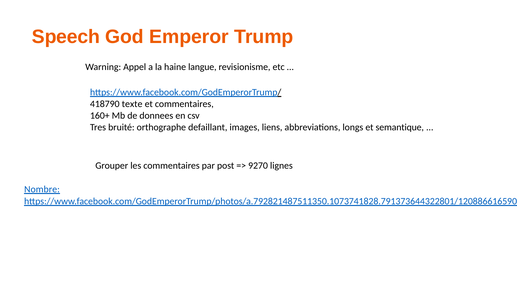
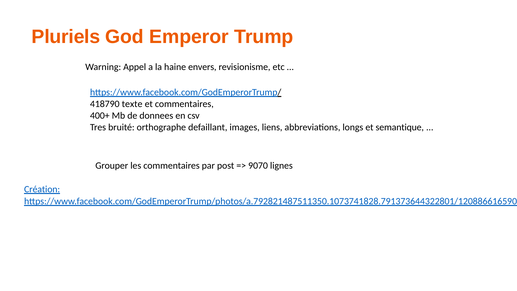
Speech: Speech -> Pluriels (66, 37)
langue: langue -> envers (202, 67)
160+: 160+ -> 400+ (100, 116)
9270: 9270 -> 9070 (258, 165)
Nombre: Nombre -> Création (42, 189)
